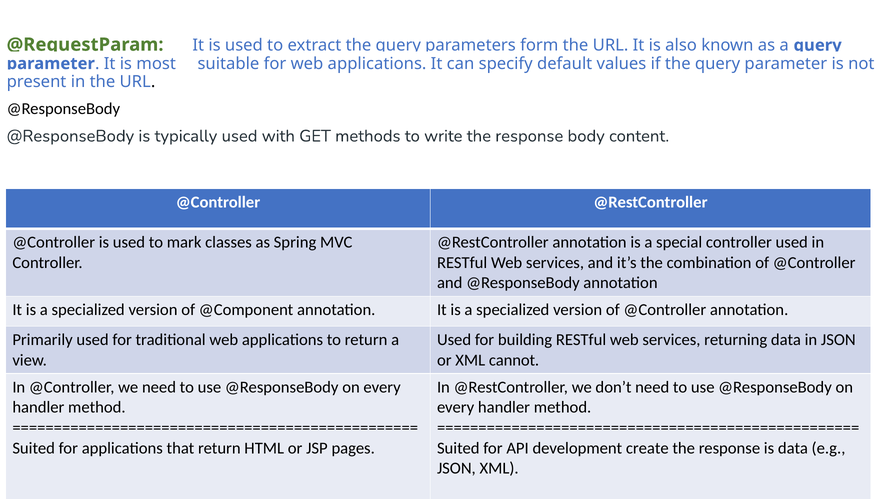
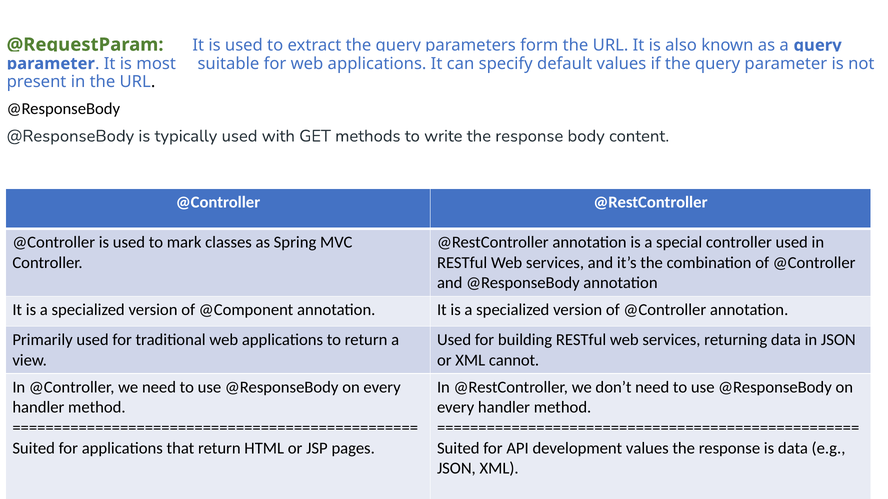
development create: create -> values (647, 449)
